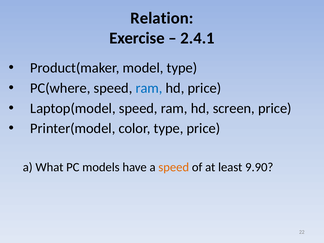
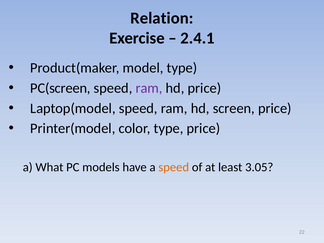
PC(where: PC(where -> PC(screen (60, 88)
ram colour: blue -> purple (149, 88)
9.90: 9.90 -> 3.05 (259, 167)
